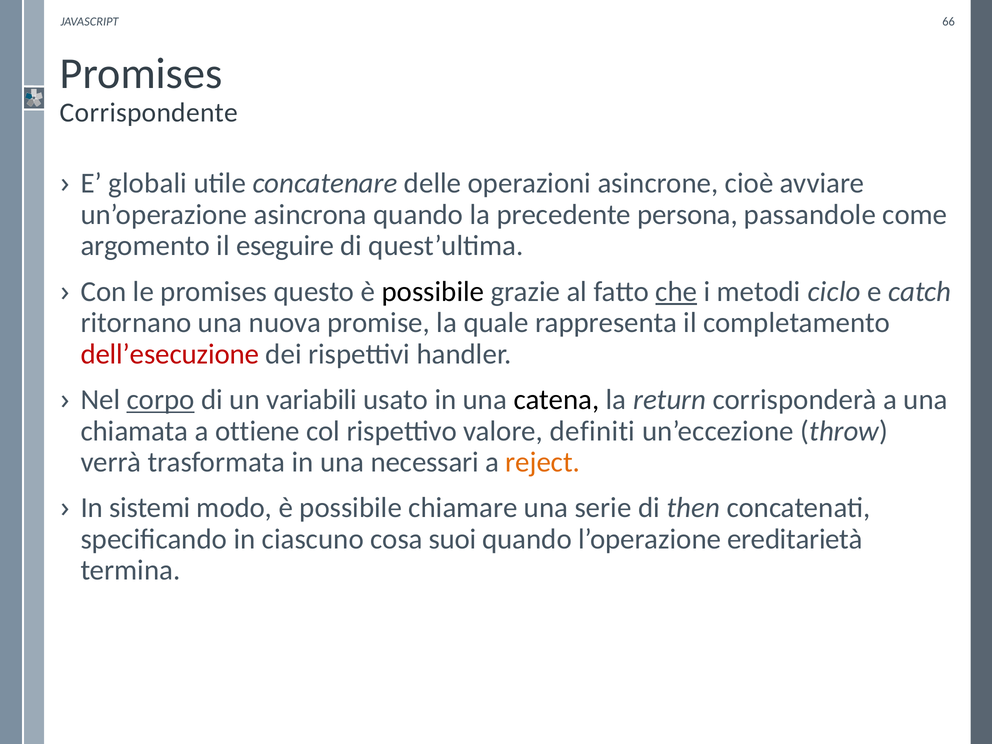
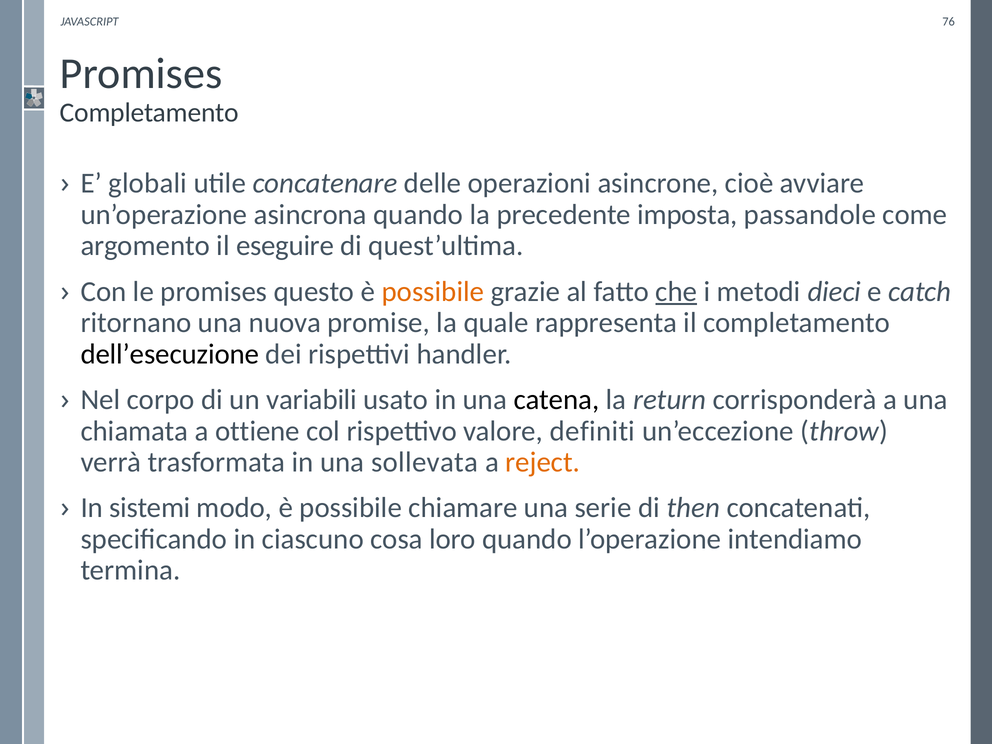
66: 66 -> 76 (949, 22)
Corrispondente: Corrispondente -> Completamento (149, 113)
persona: persona -> imposta (687, 215)
possibile colour: black -> orange (433, 292)
ciclo: ciclo -> dieci (834, 292)
dell’esecuzione colour: red -> black (170, 354)
corpo underline: present -> none (161, 400)
necessari: necessari -> sollevata (425, 462)
suoi: suoi -> loro (452, 539)
ereditarietà: ereditarietà -> intendiamo (795, 539)
